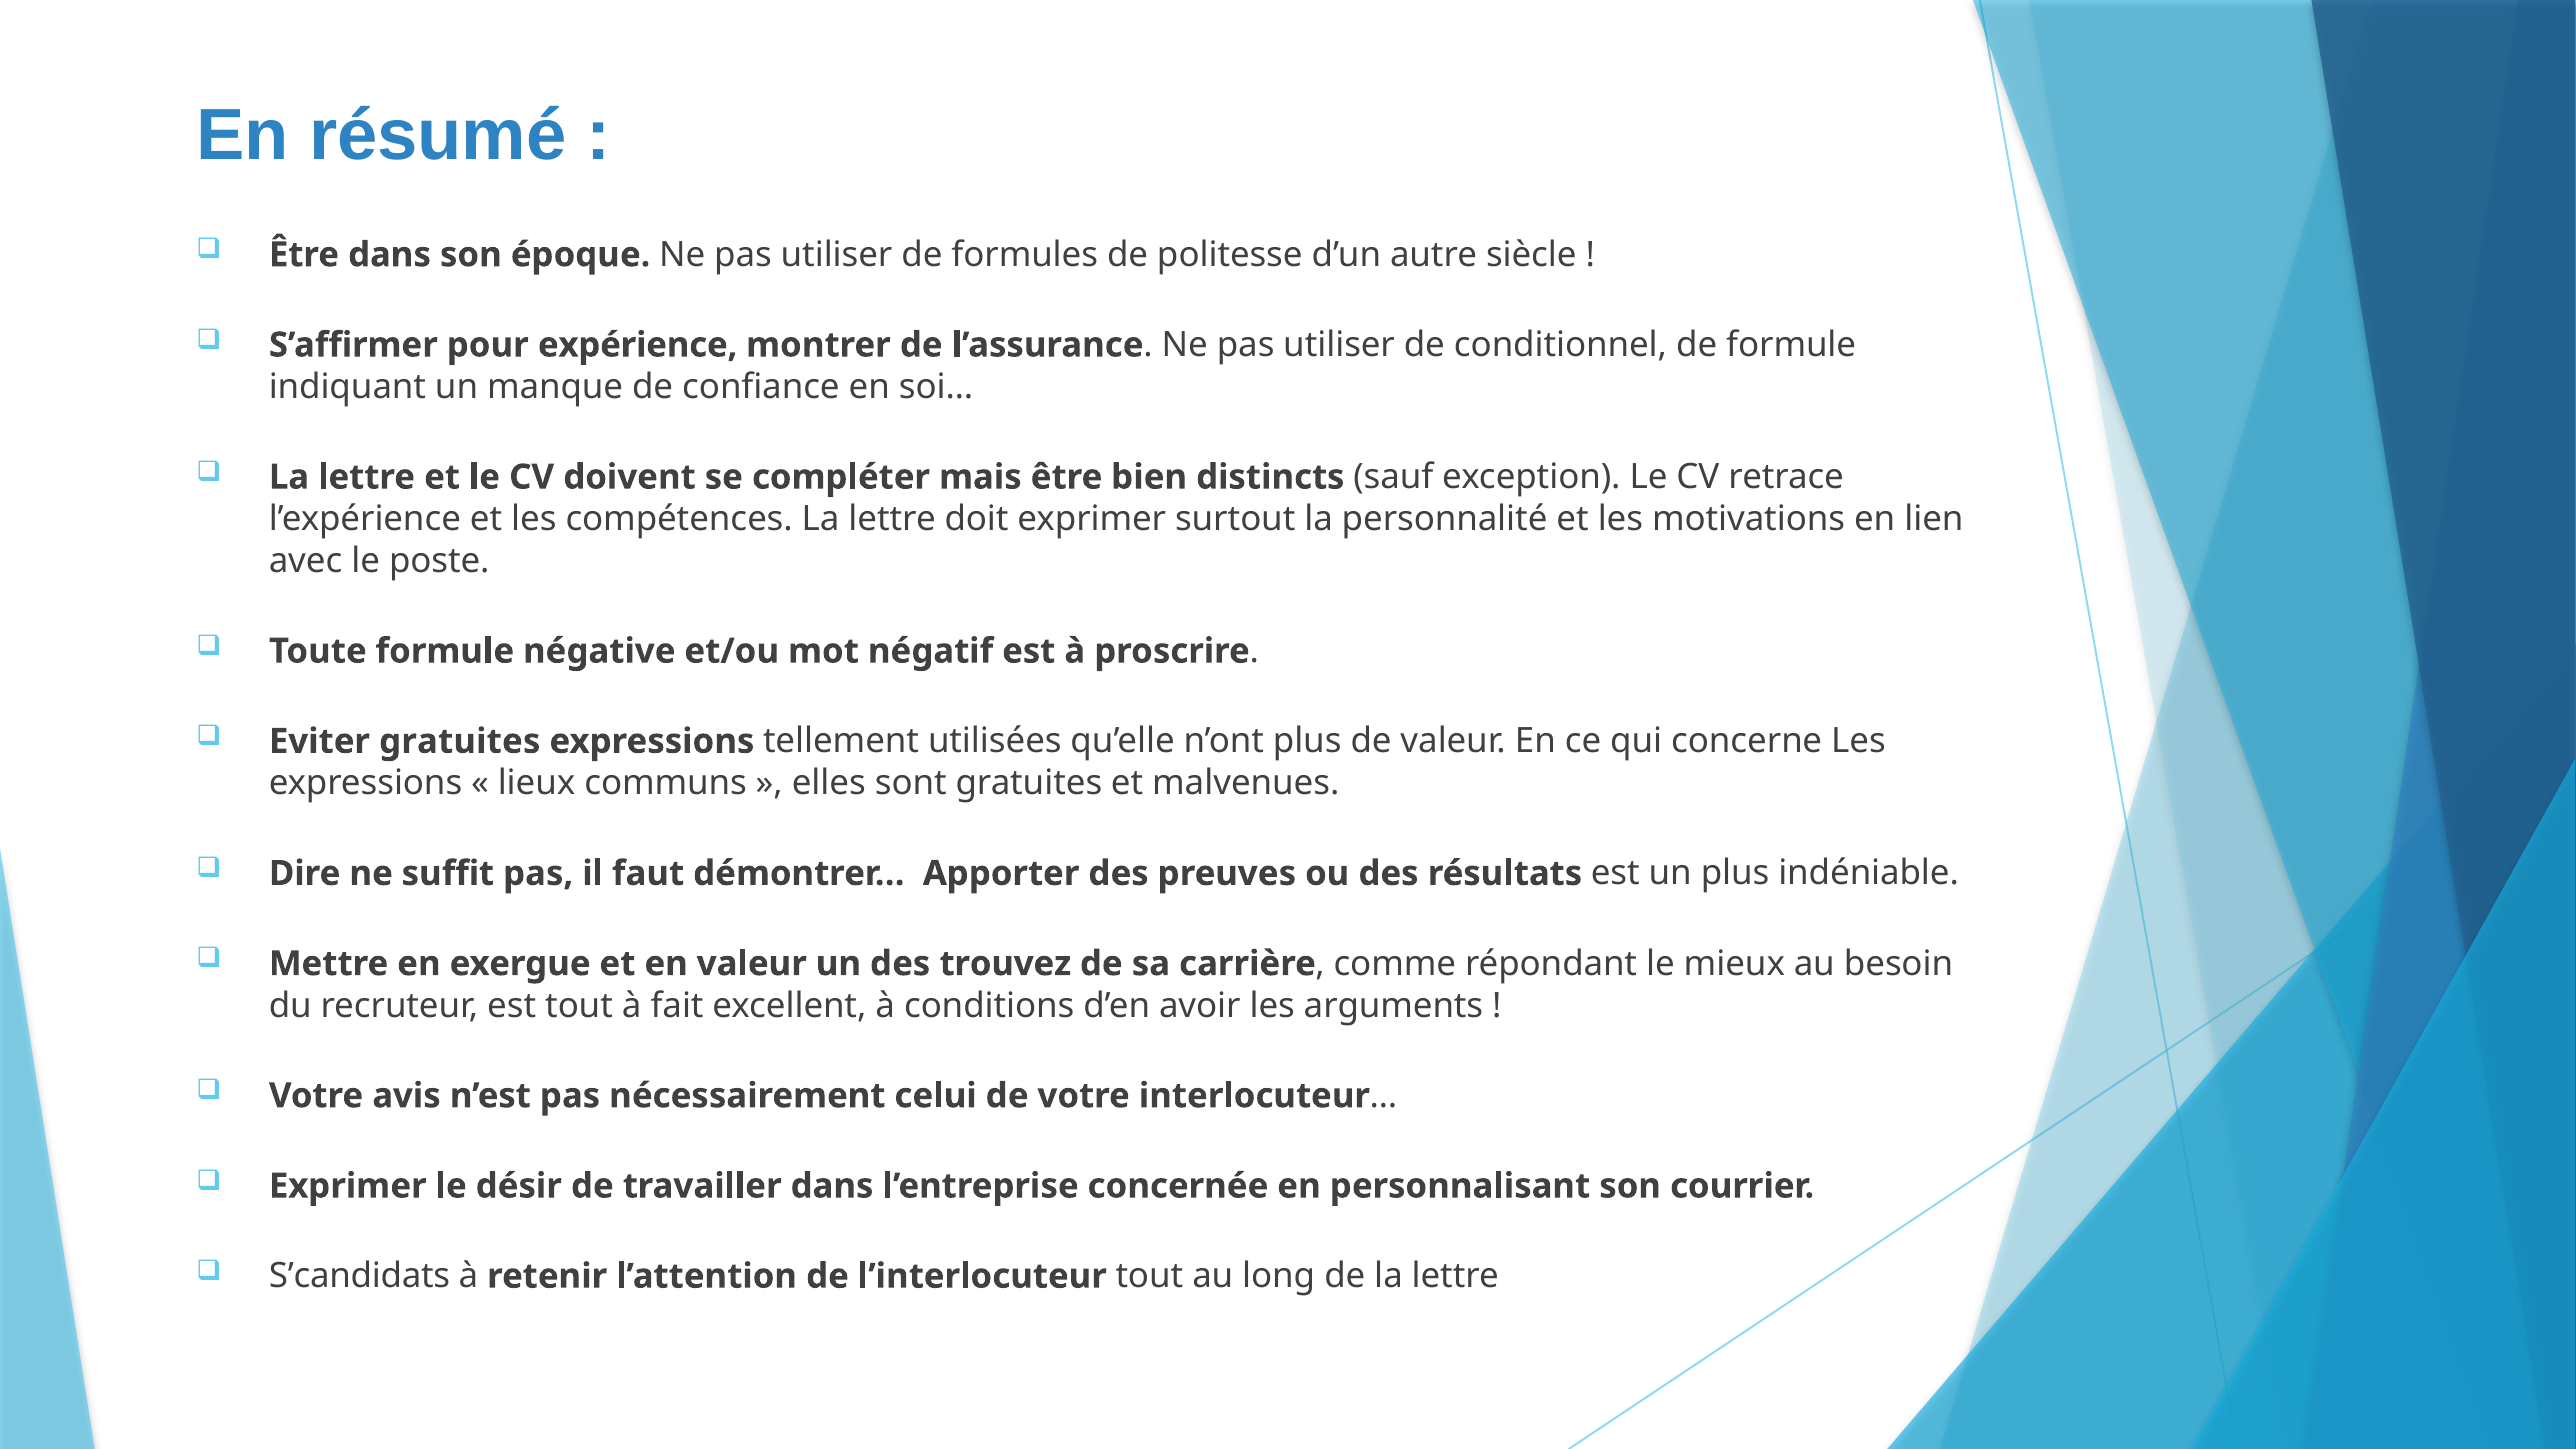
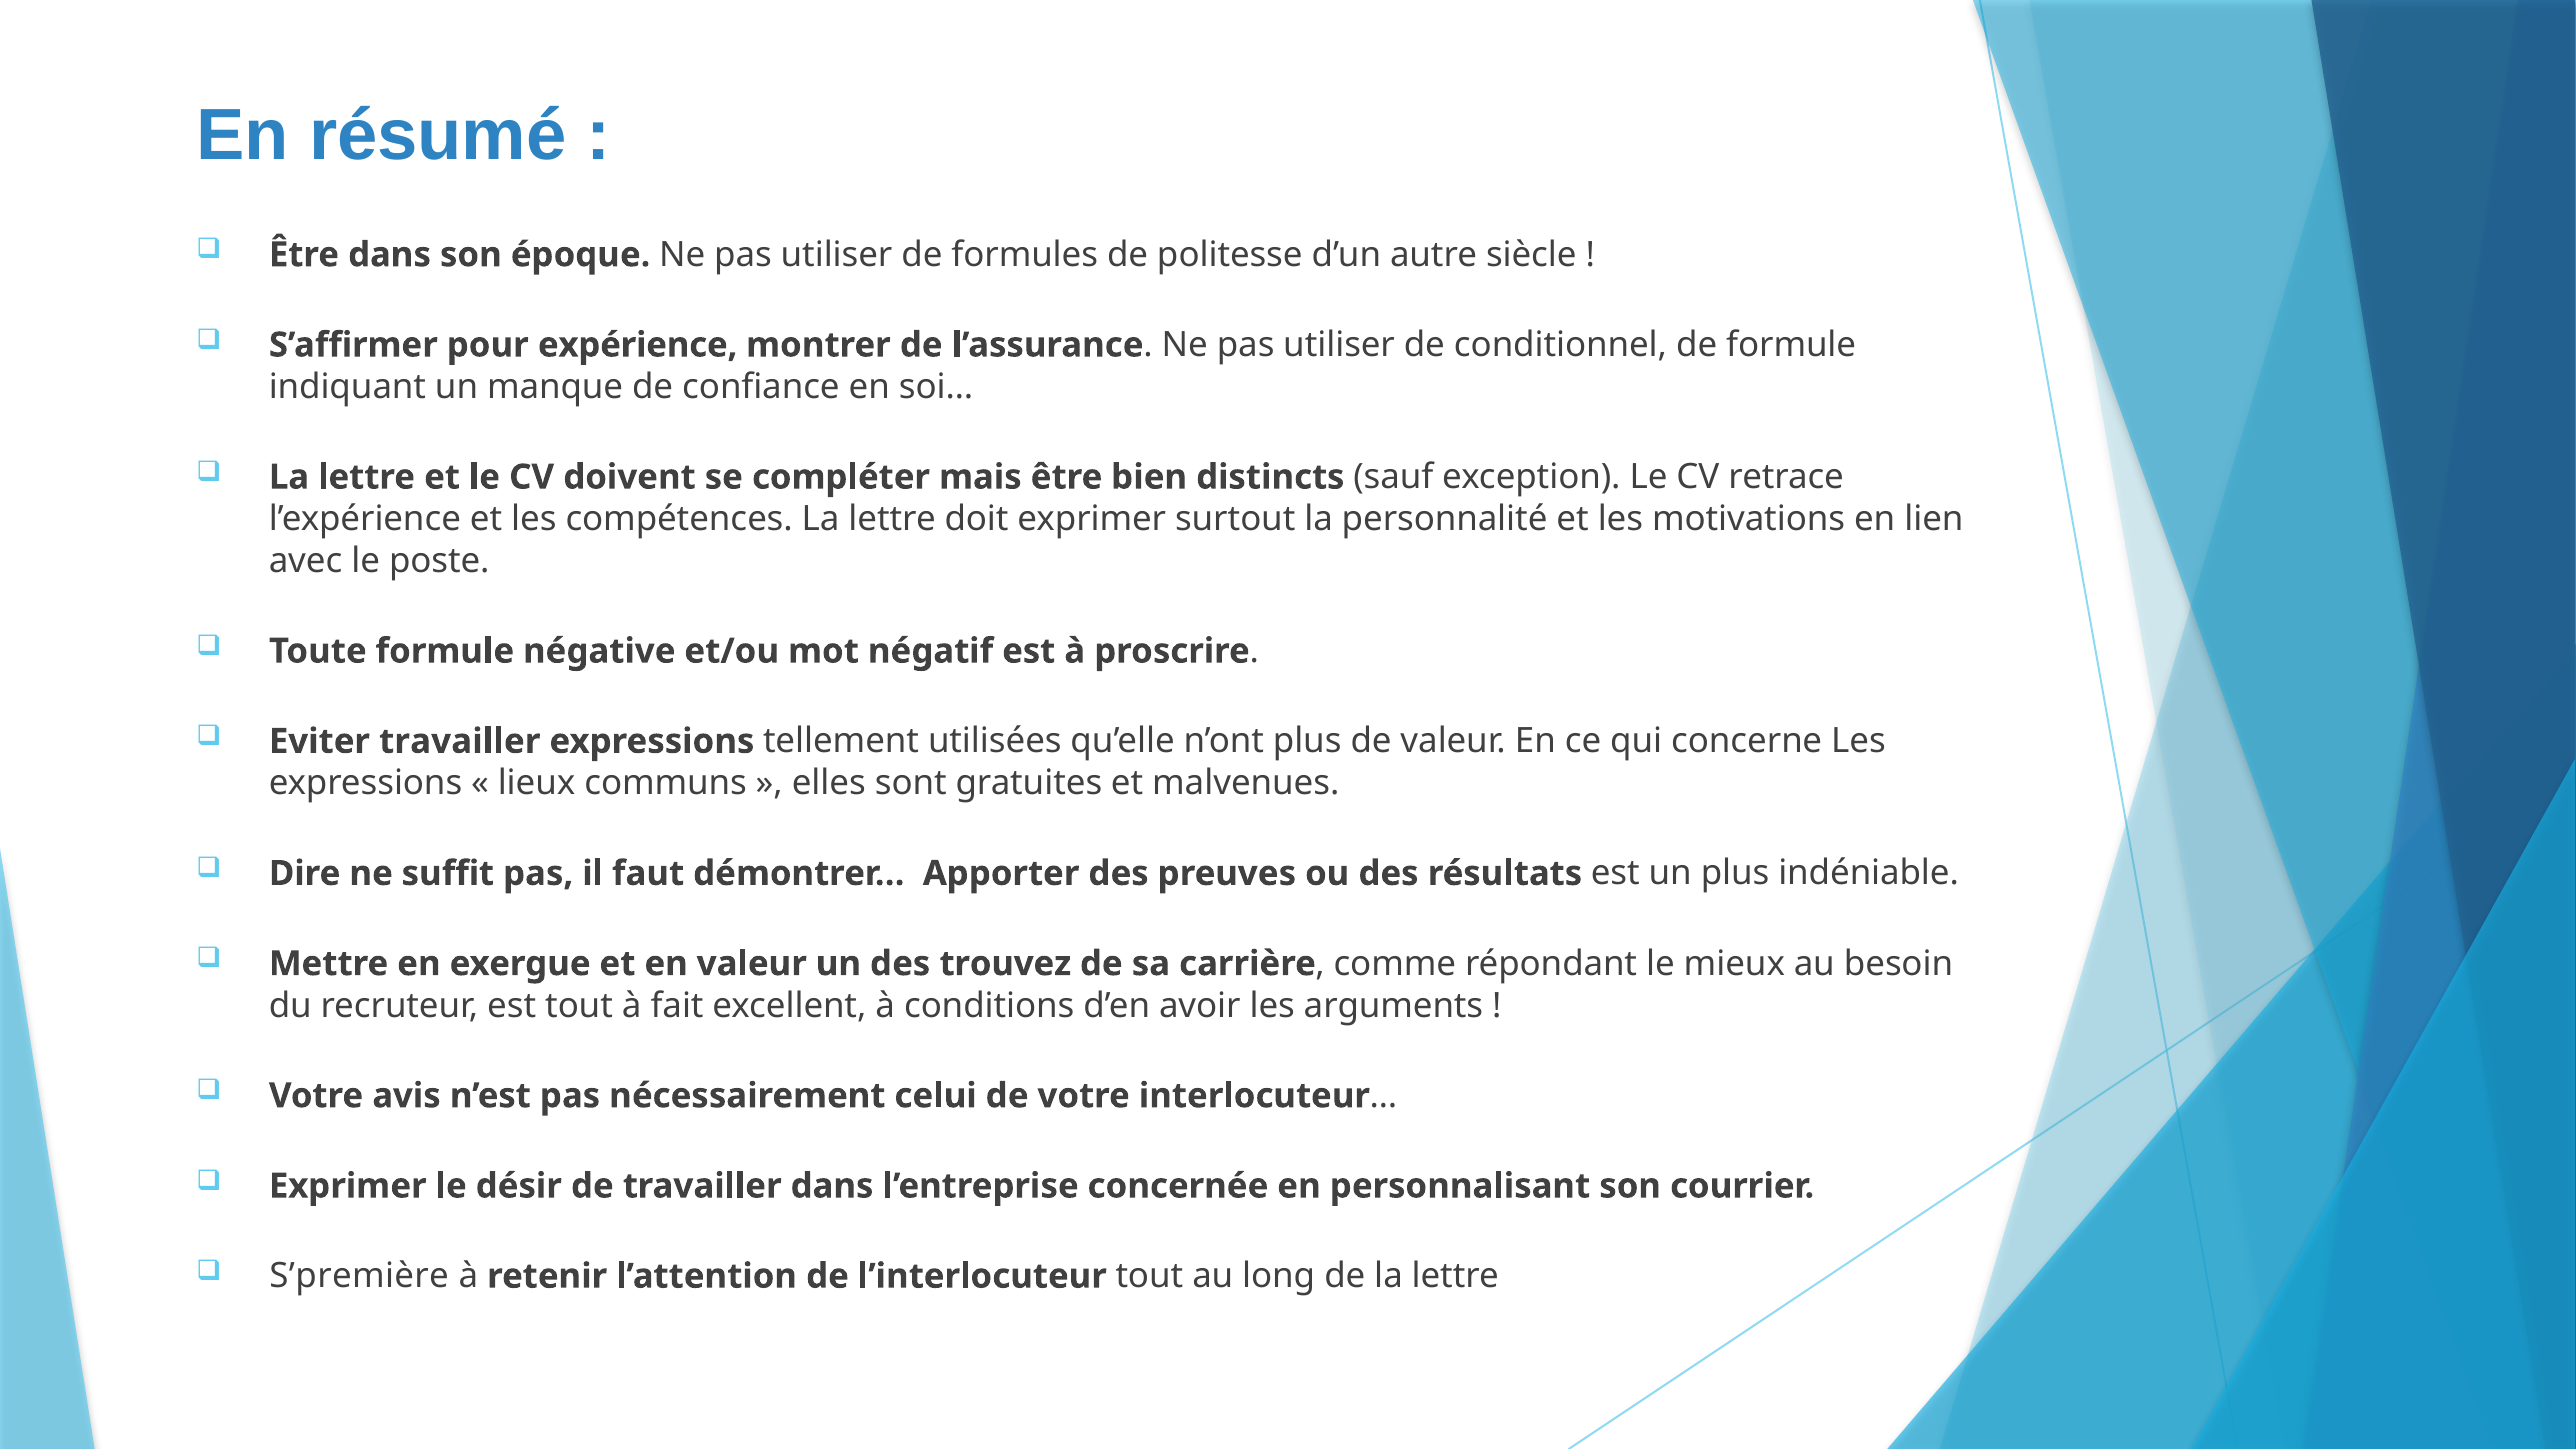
Eviter gratuites: gratuites -> travailler (460, 741)
S’candidats: S’candidats -> S’première (359, 1276)
